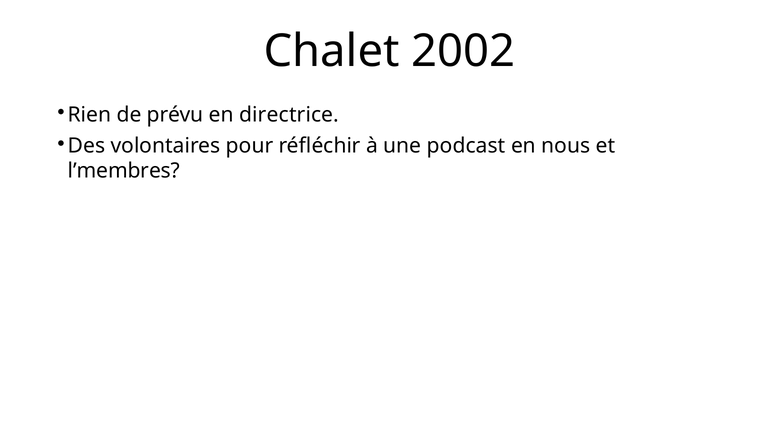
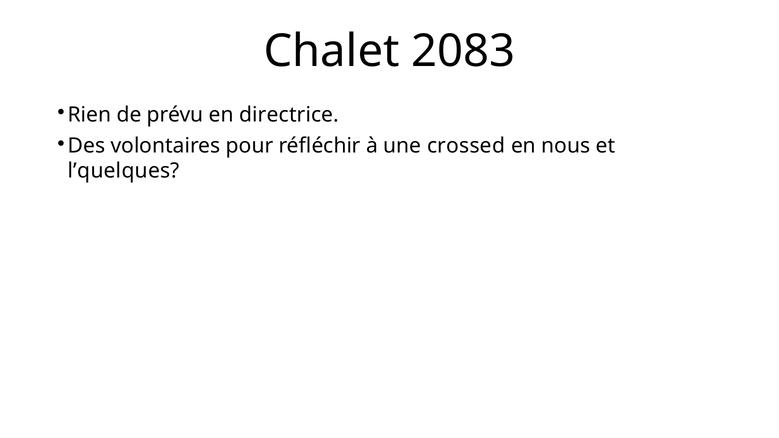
2002: 2002 -> 2083 (463, 51)
podcast: podcast -> crossed (466, 146)
l’membres: l’membres -> l’quelques (124, 171)
